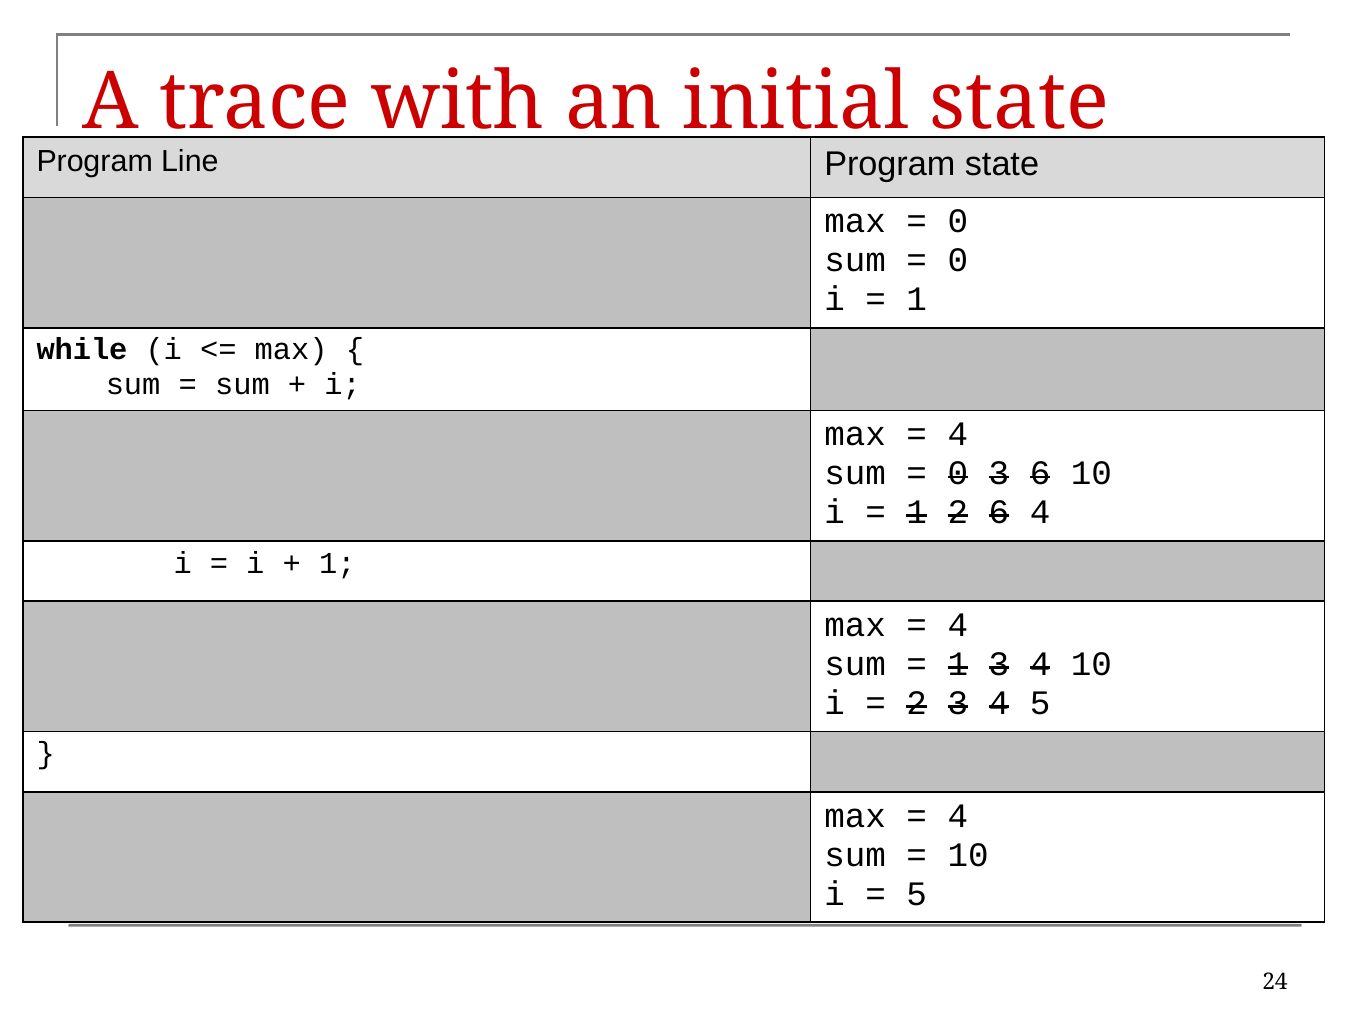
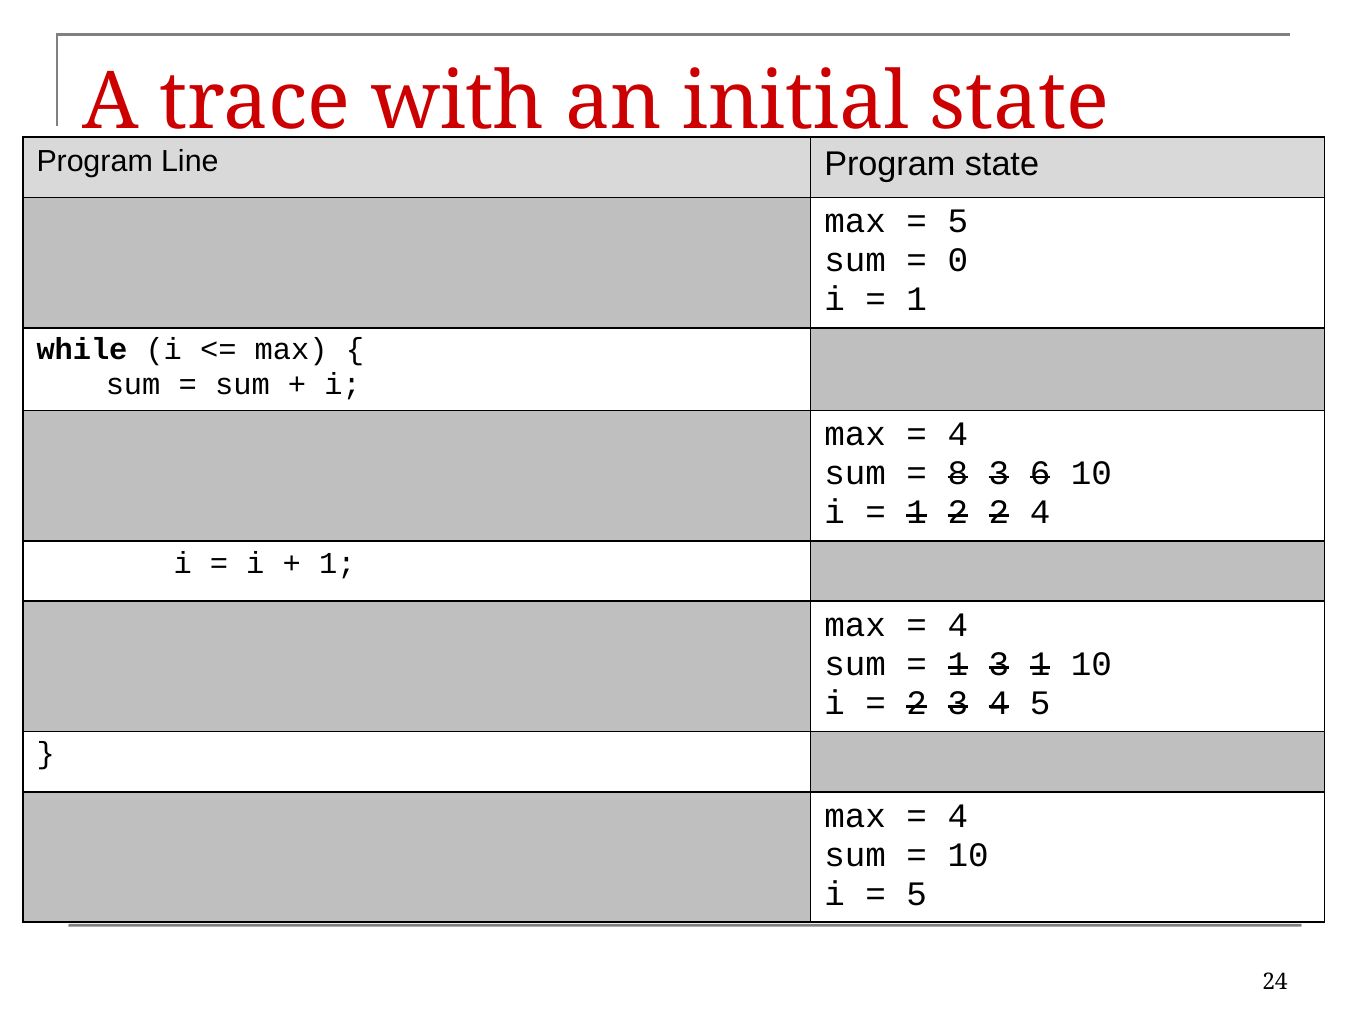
0: 0 -> 5 (958, 221)
0: 0 -> 8 (958, 473)
2 6: 6 -> 2 (999, 512)
1 3 4: 4 -> 1 (1040, 664)
